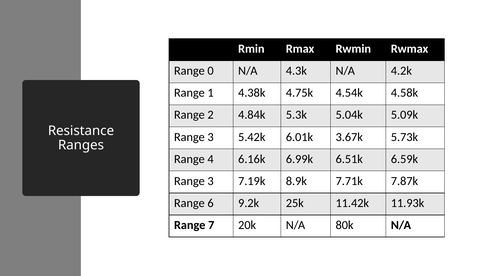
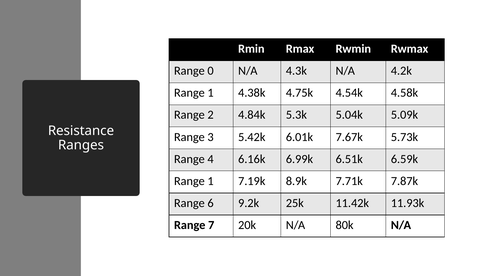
3.67k: 3.67k -> 7.67k (349, 137)
3: 3 -> 1 (211, 181)
